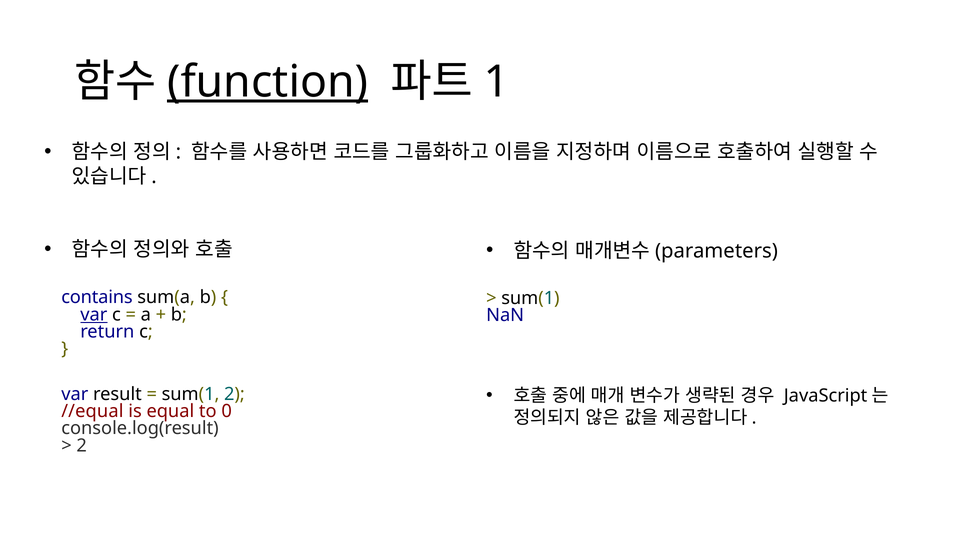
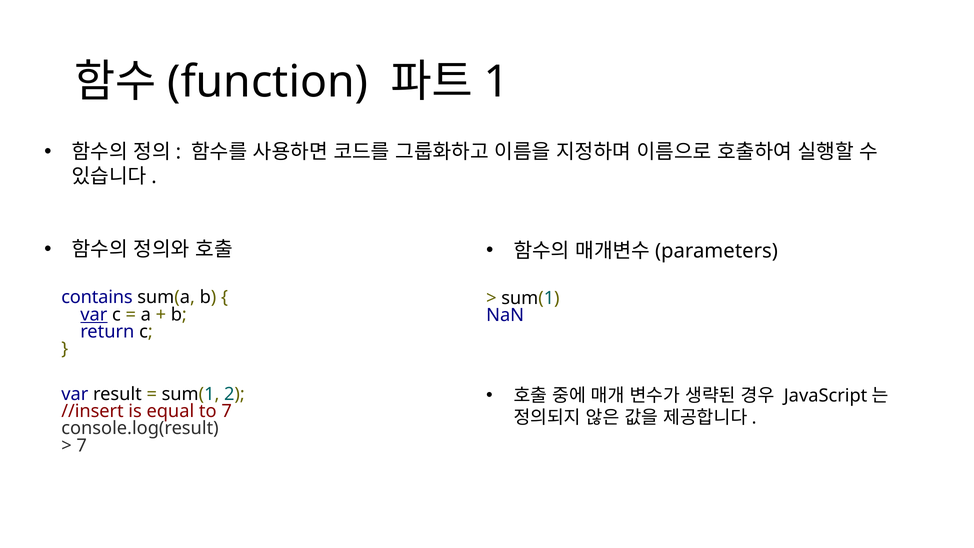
function underline: present -> none (268, 82)
//equal: //equal -> //insert (92, 411)
to 0: 0 -> 7 (227, 411)
2: 2 -> 7 (82, 445)
